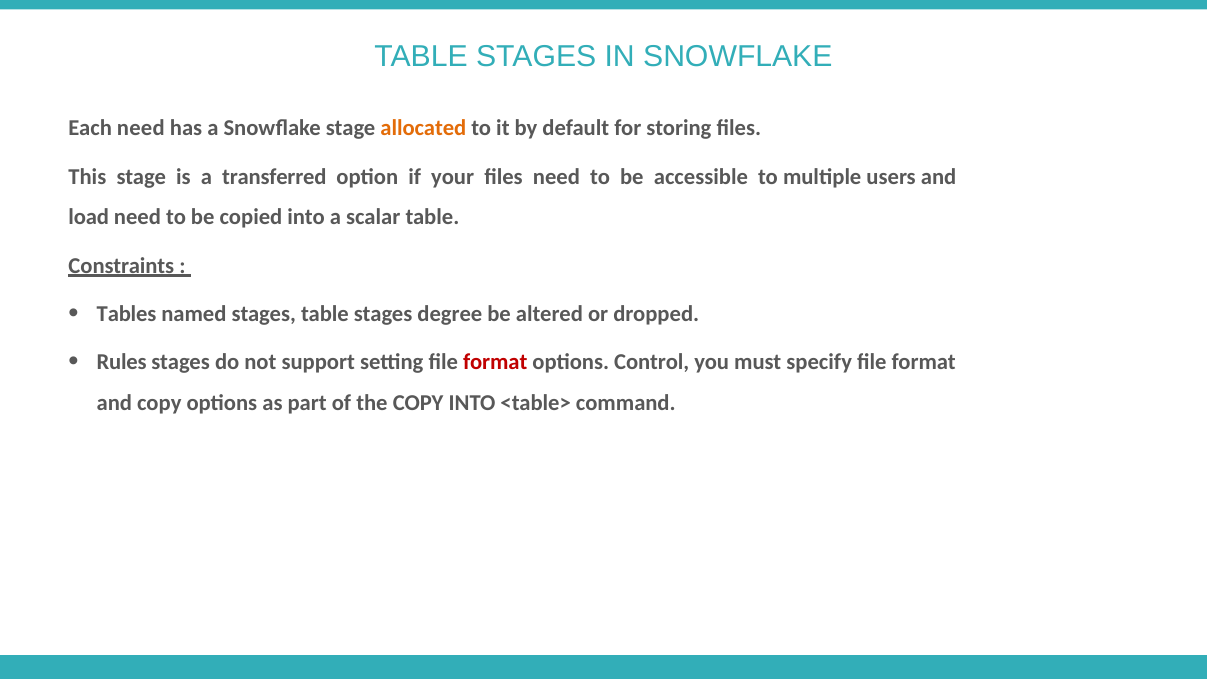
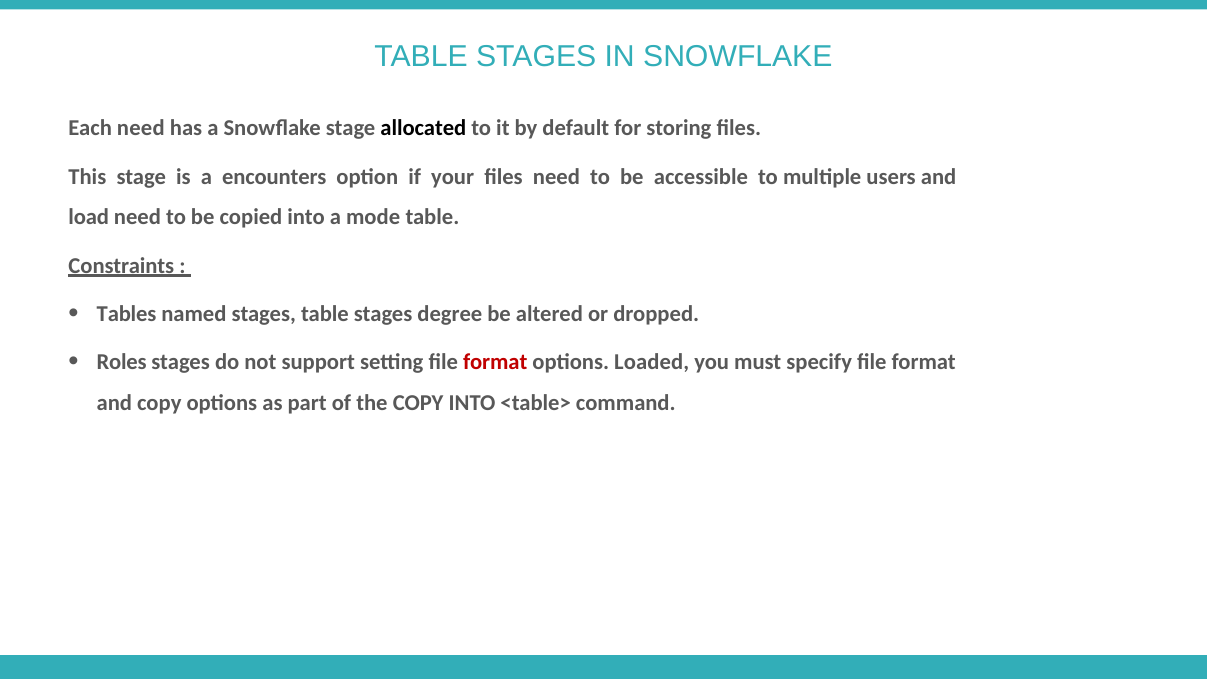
allocated colour: orange -> black (423, 128)
transferred: transferred -> encounters (274, 177)
scalar: scalar -> mode (373, 217)
Rules: Rules -> Roles (122, 362)
Control: Control -> Loaded (652, 362)
